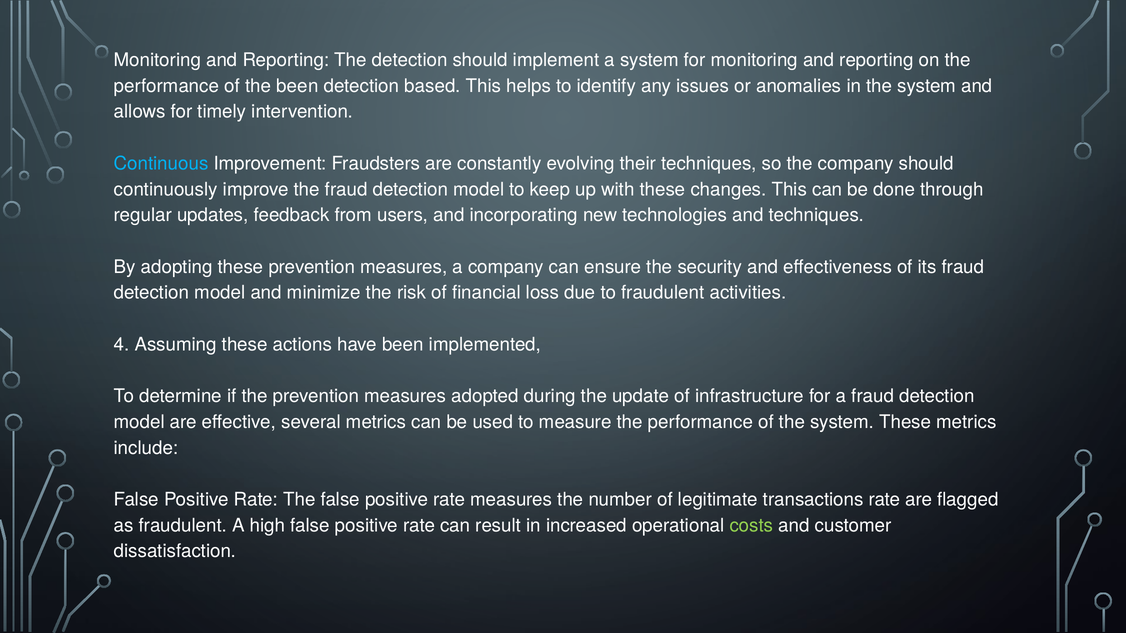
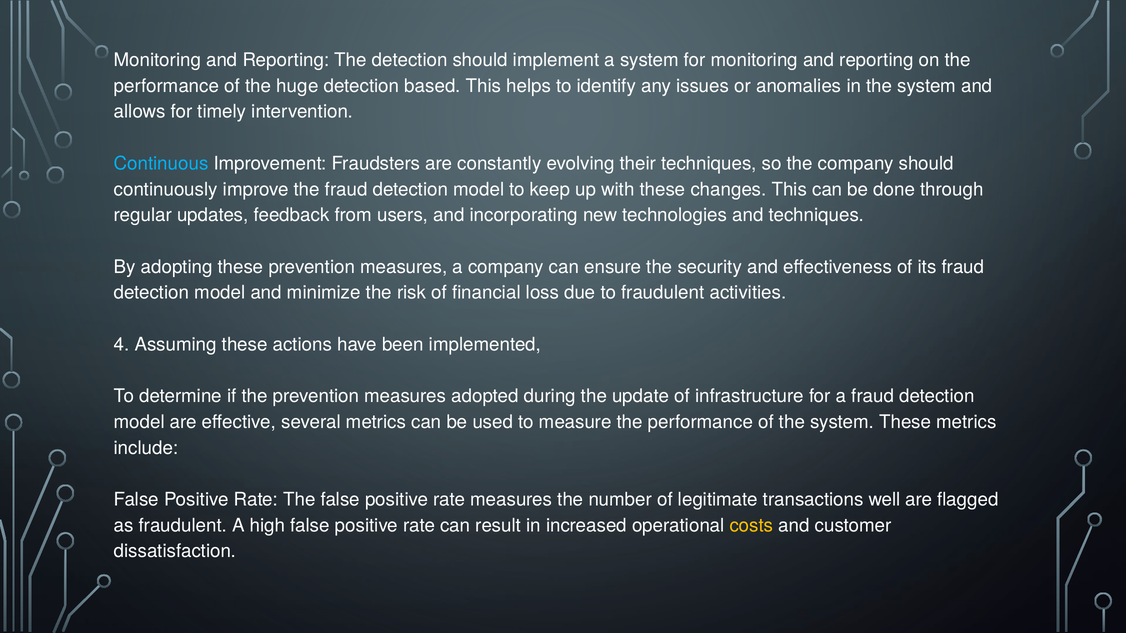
the been: been -> huge (297, 86)
transactions rate: rate -> well (884, 500)
costs colour: light green -> yellow (751, 526)
